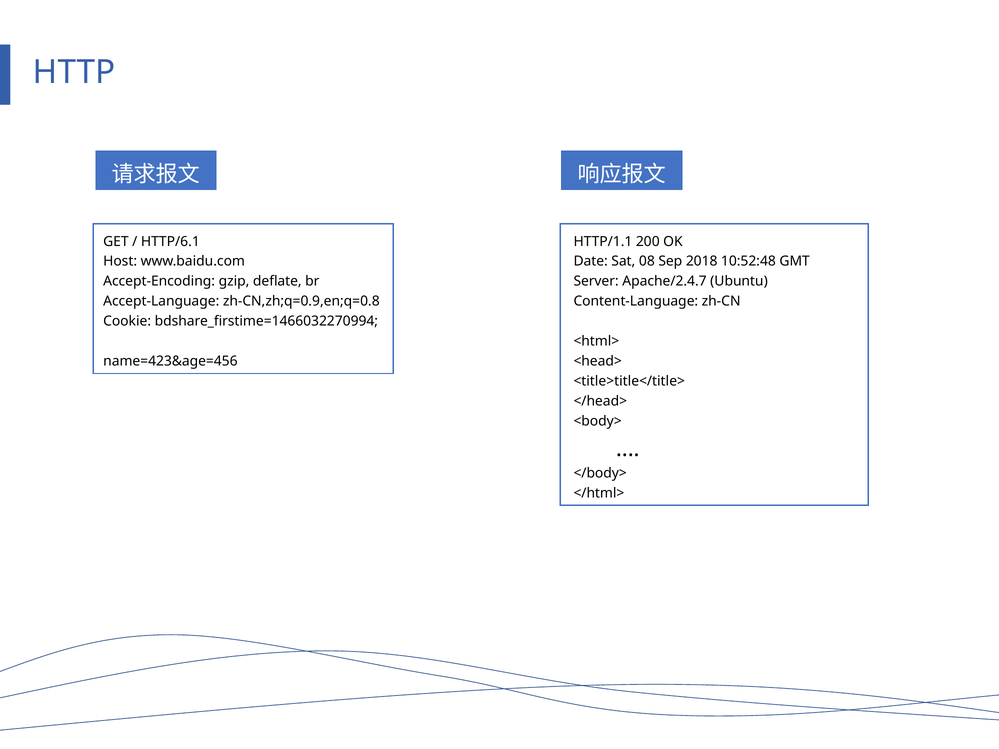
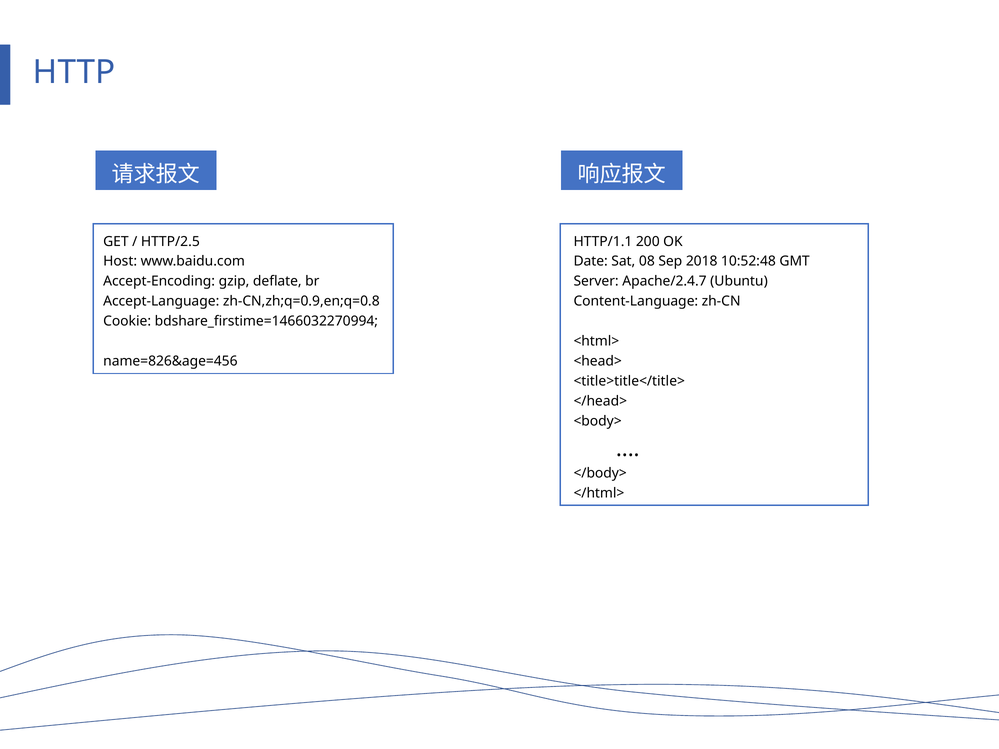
HTTP/6.1: HTTP/6.1 -> HTTP/2.5 (170, 242)
name=423&age=456: name=423&age=456 -> name=826&age=456 (170, 361)
